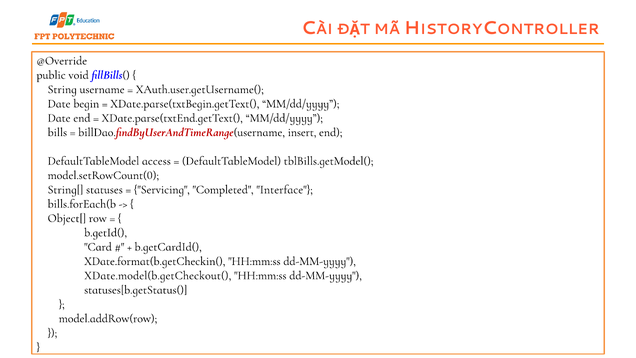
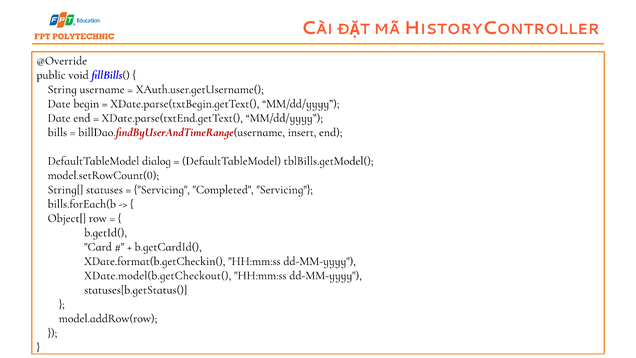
access: access -> dialog (156, 161)
Completed Interface: Interface -> Servicing (285, 189)
